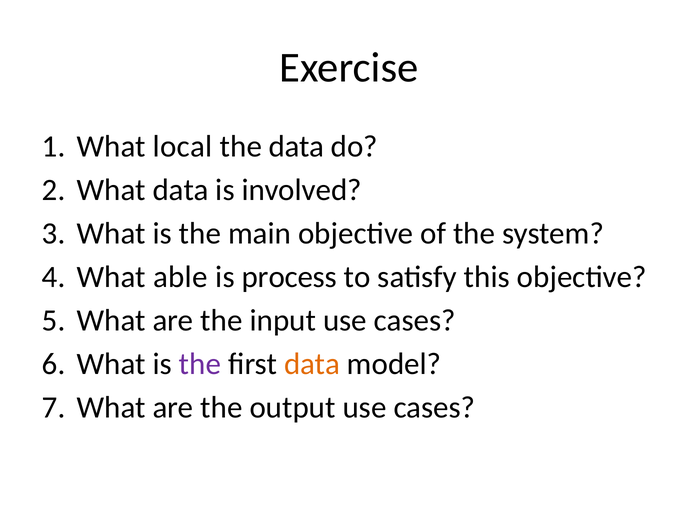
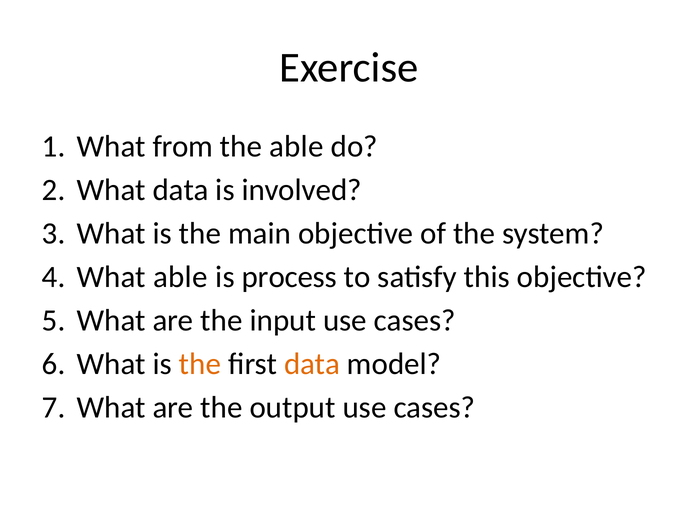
local: local -> from (183, 146)
the data: data -> able (296, 146)
the colour: purple -> orange (200, 364)
